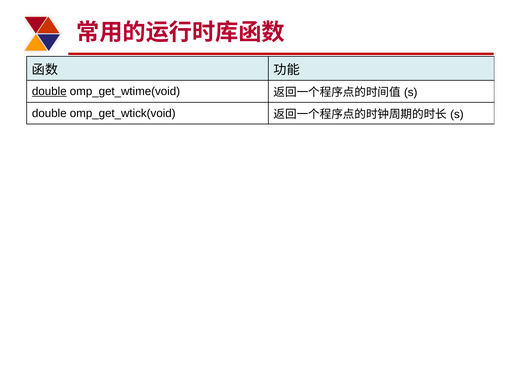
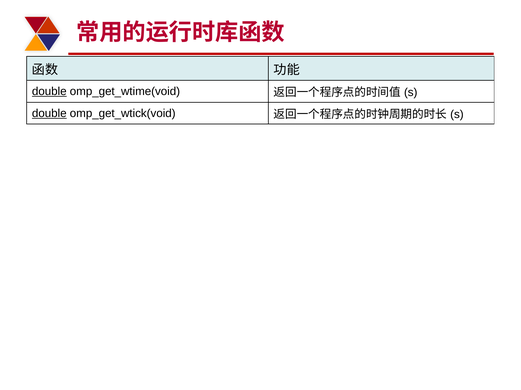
double underline: none -> present (49, 114)
